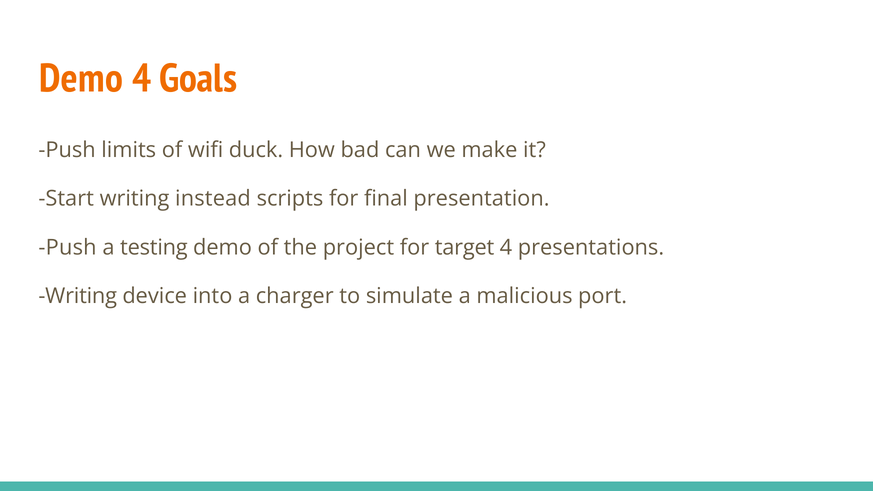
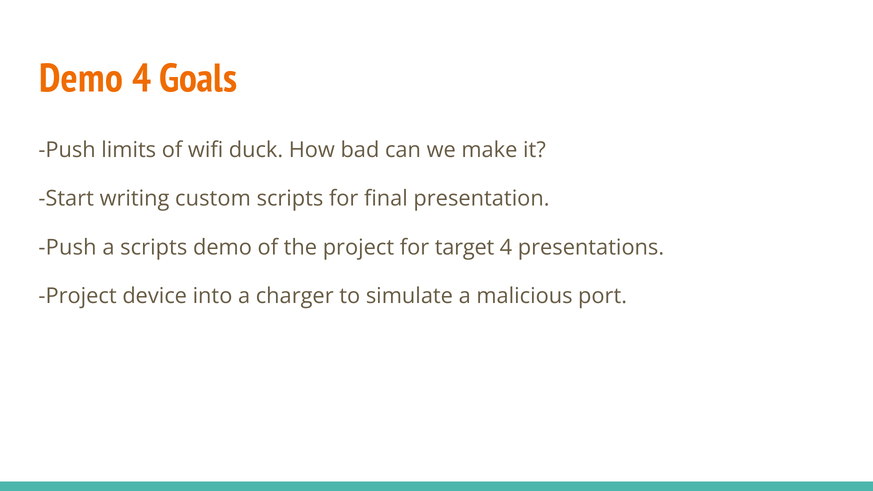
instead: instead -> custom (213, 199)
a testing: testing -> scripts (154, 247)
Writing: Writing -> Project (78, 296)
